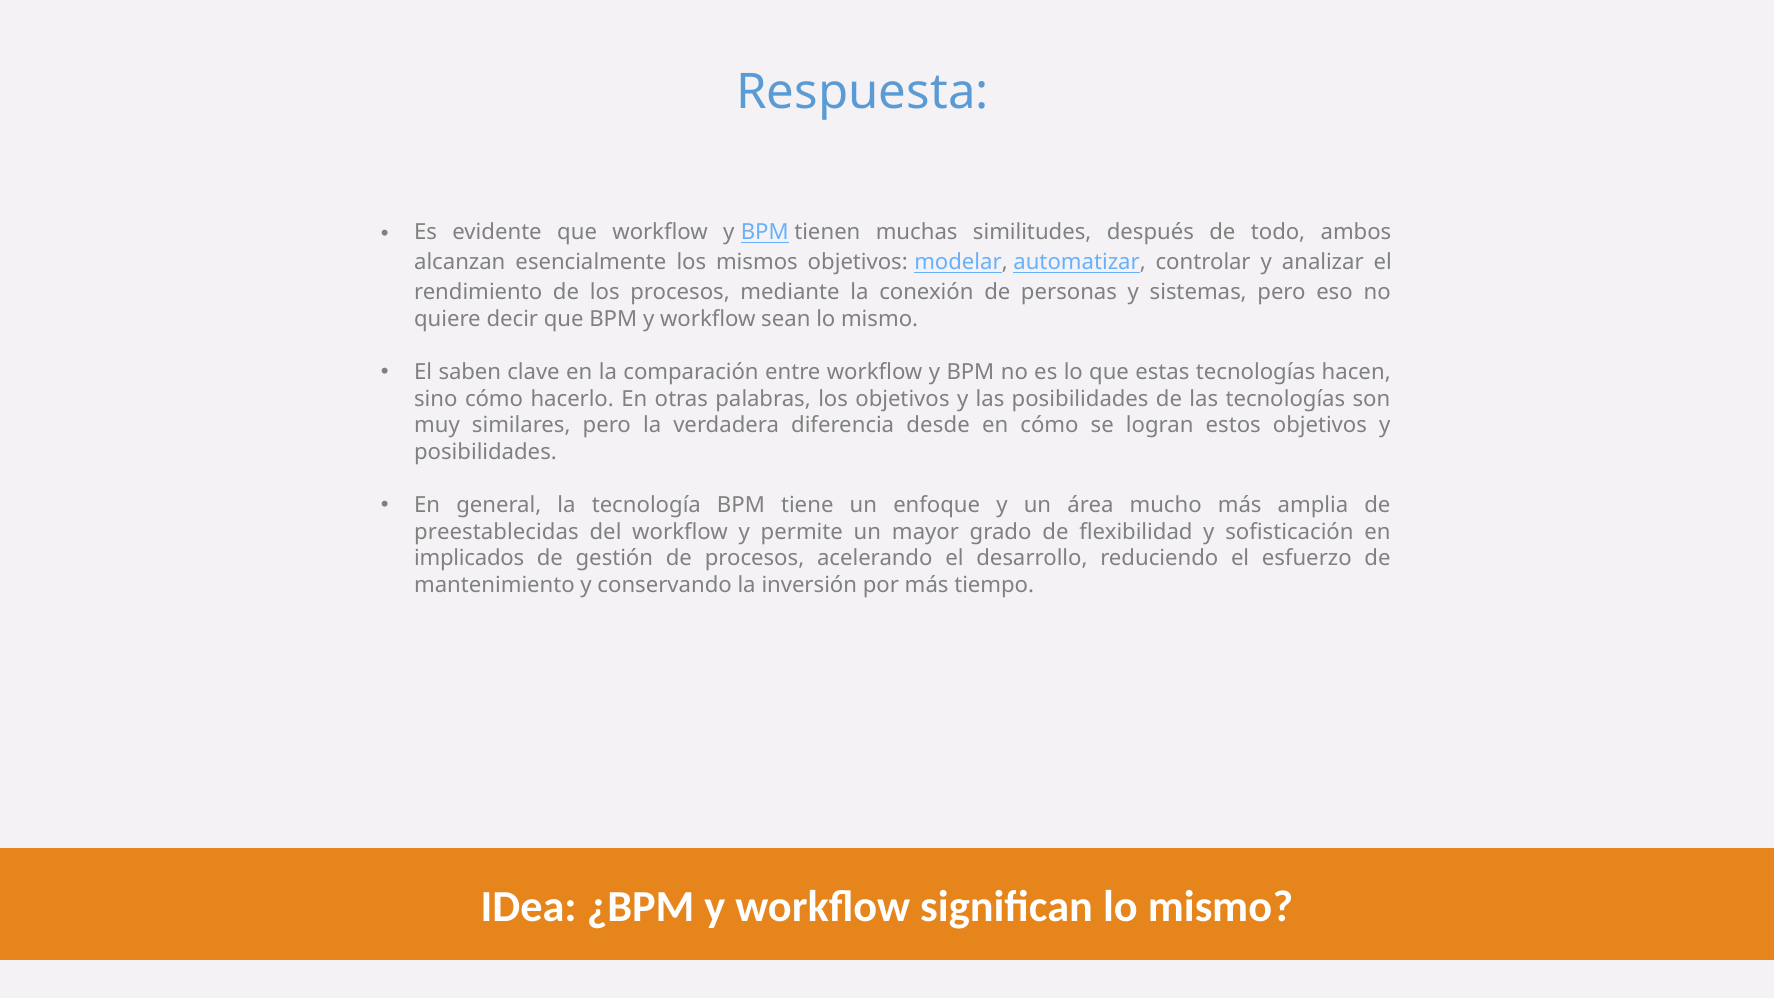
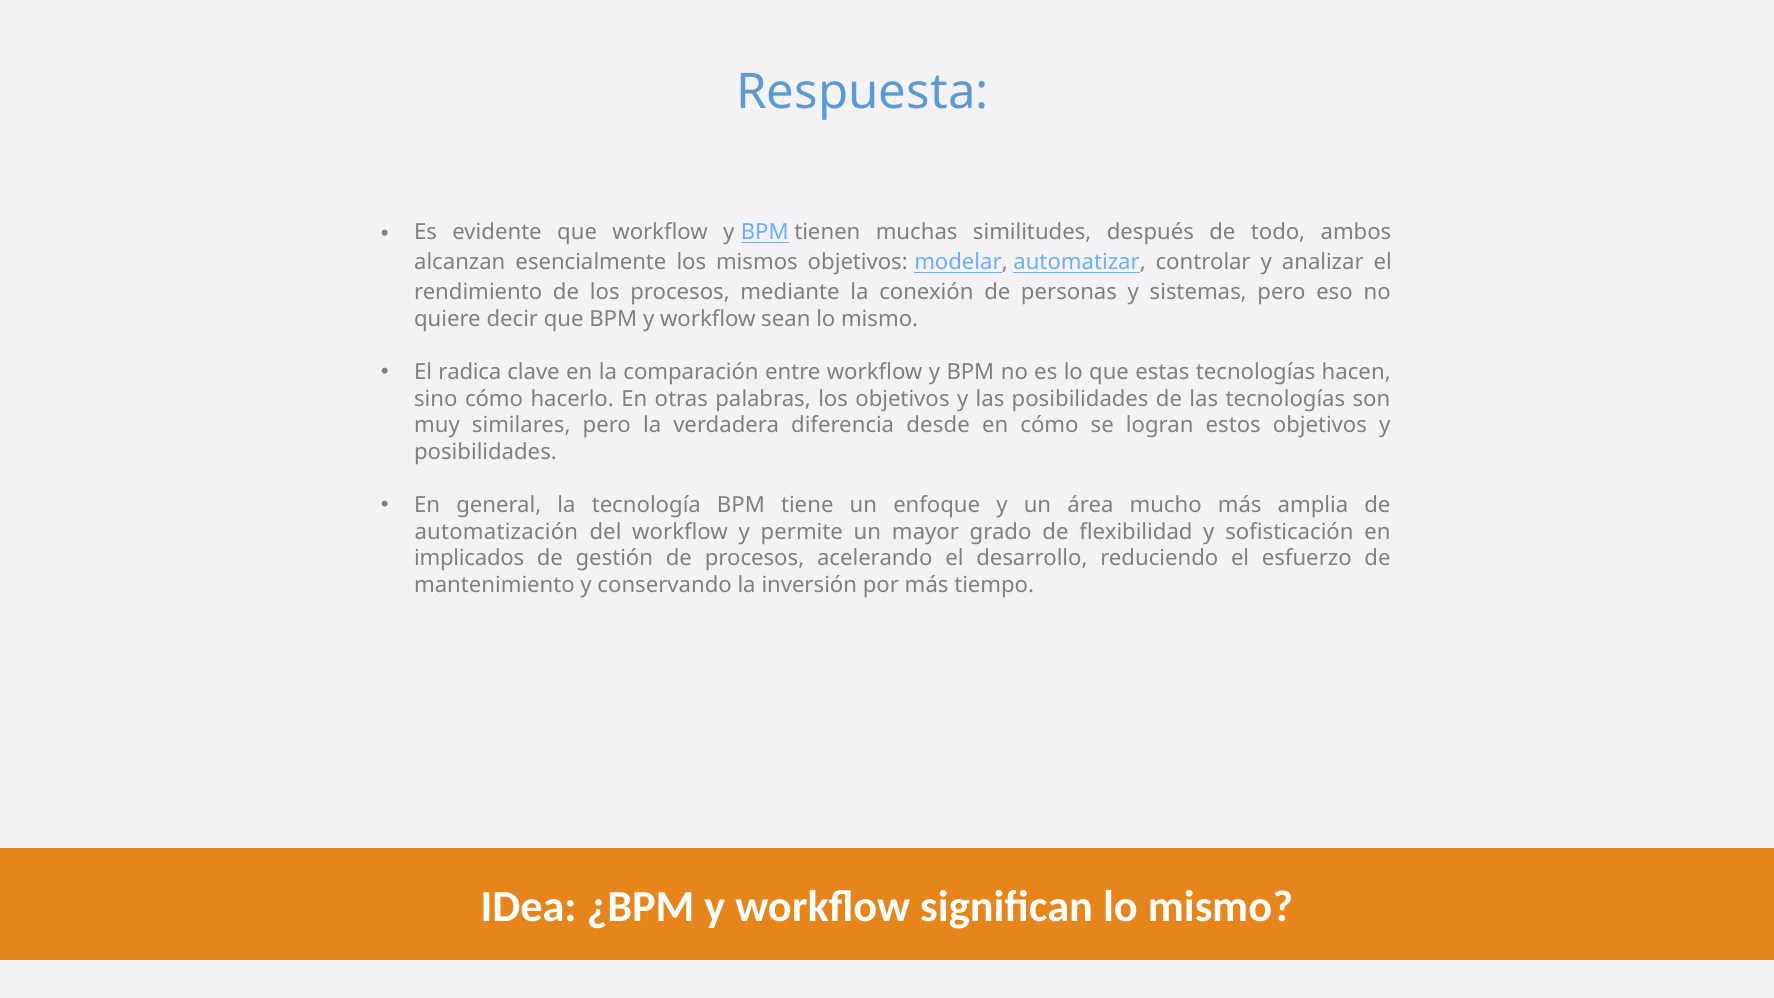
saben: saben -> radica (470, 372)
preestablecidas: preestablecidas -> automatización (496, 532)
